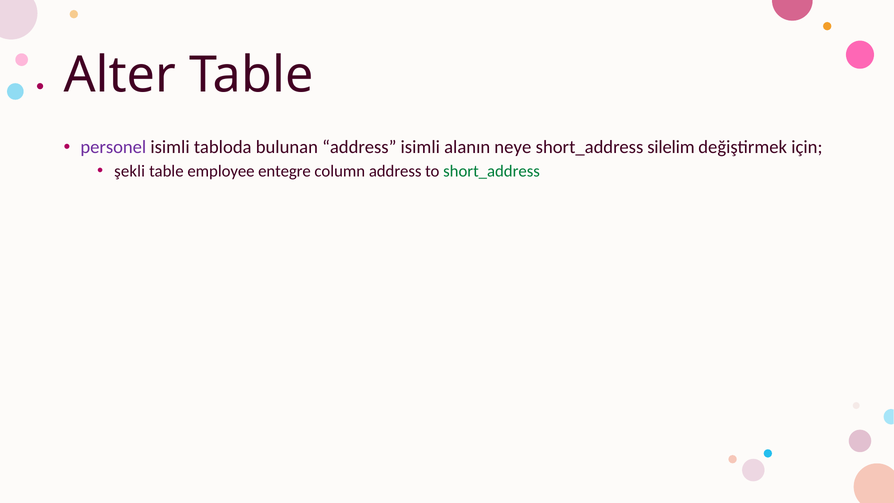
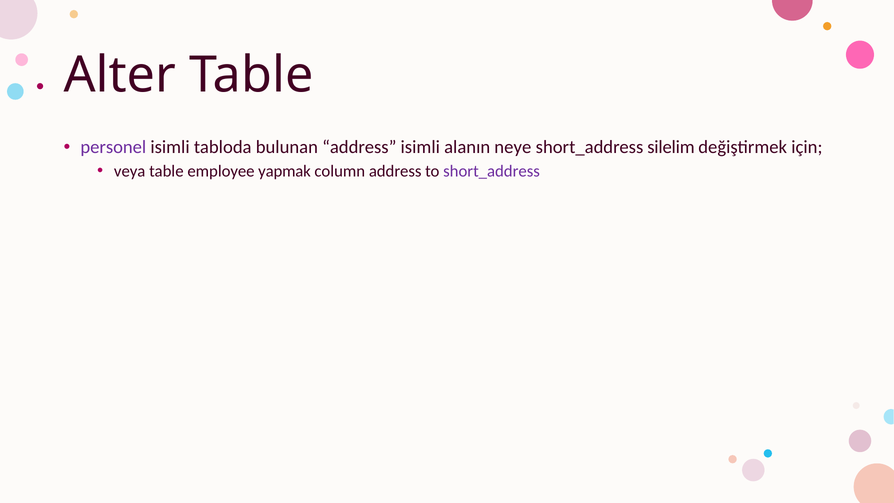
şekli: şekli -> veya (130, 171)
entegre: entegre -> yapmak (285, 171)
short_address colour: green -> purple (492, 171)
